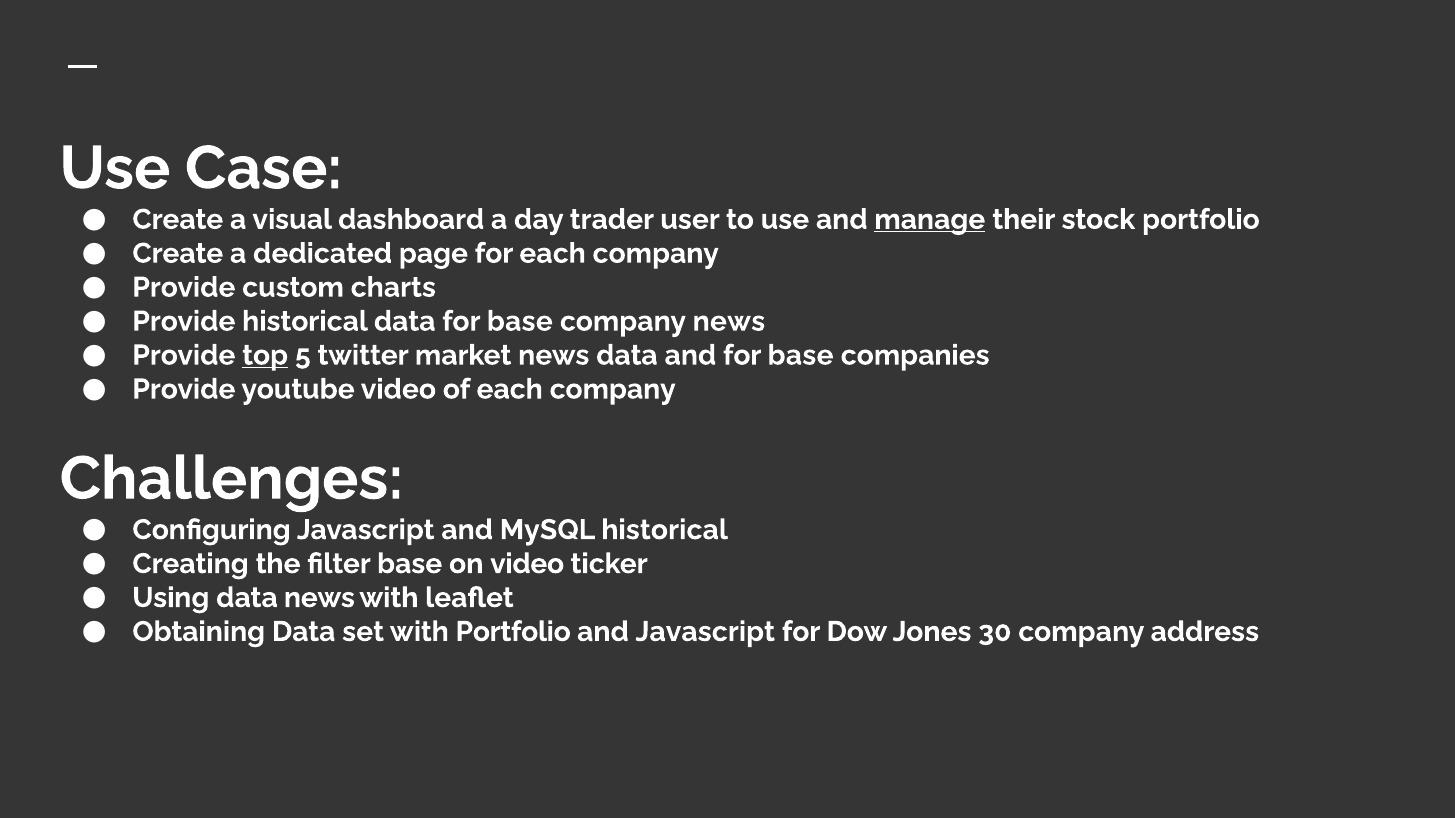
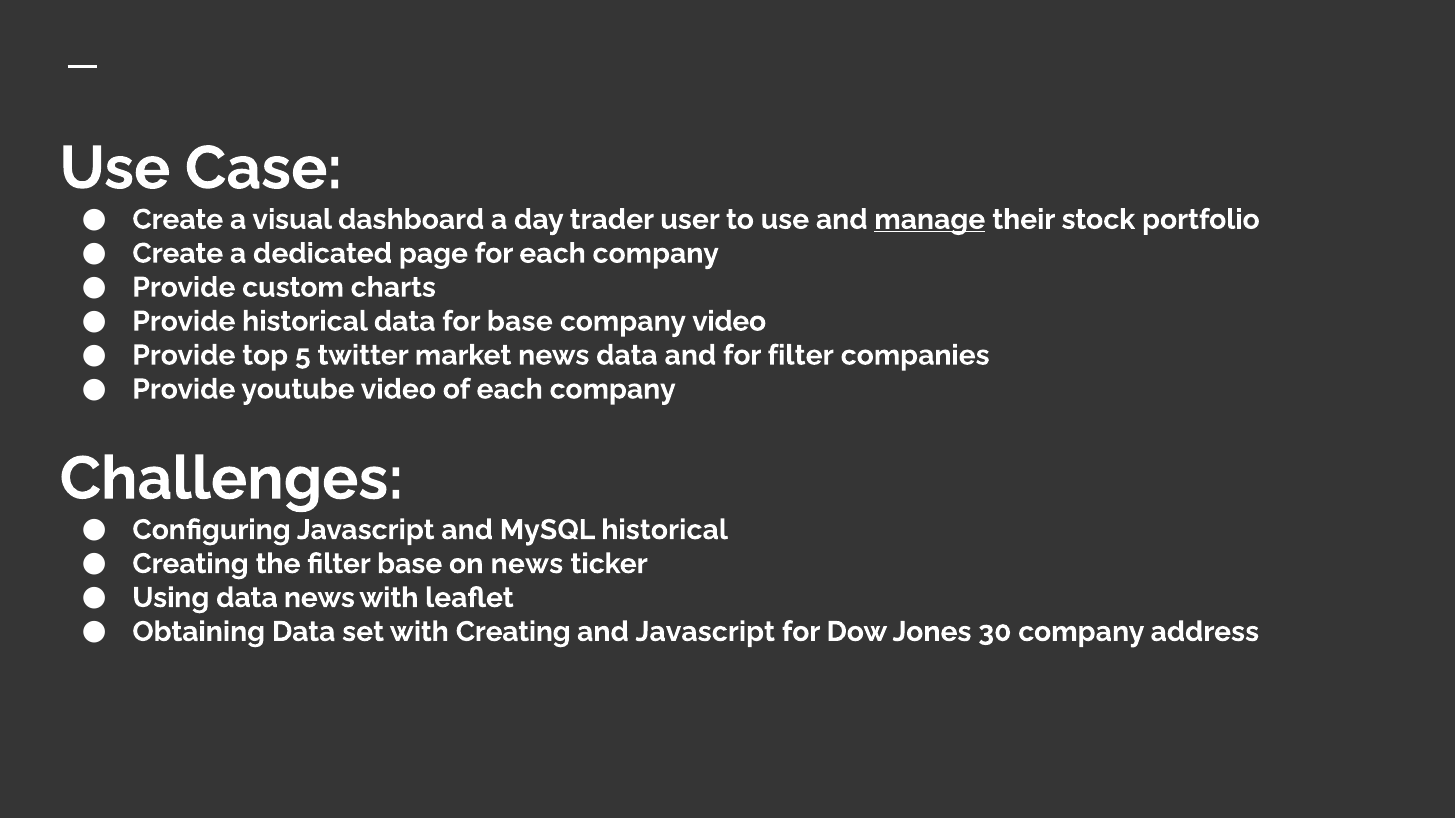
company news: news -> video (729, 321)
top underline: present -> none (265, 355)
and for base: base -> filter (801, 355)
on video: video -> news (527, 564)
with Portfolio: Portfolio -> Creating (513, 632)
